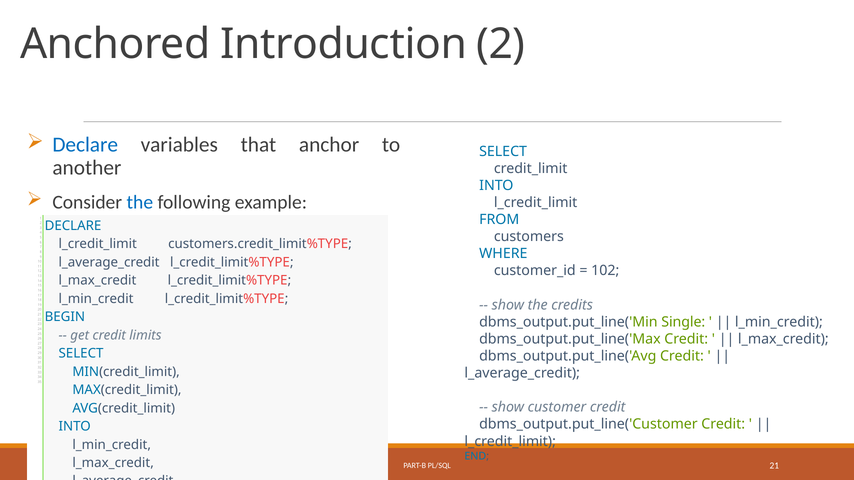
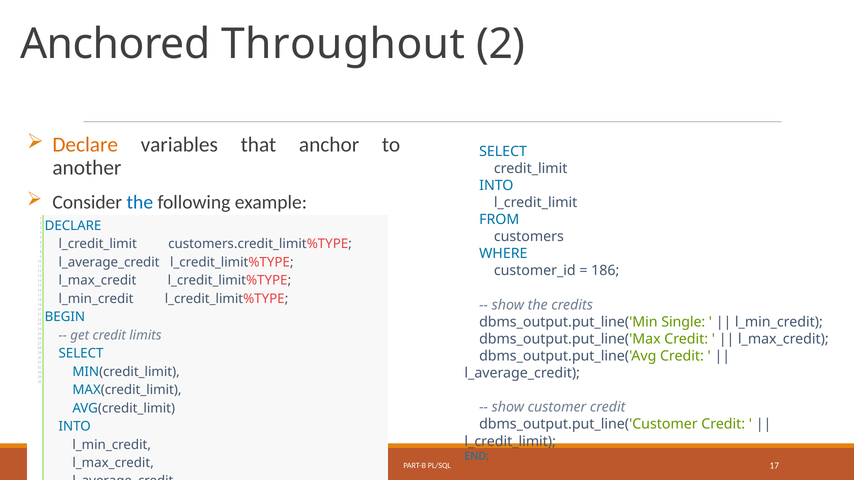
Introduction: Introduction -> Throughout (343, 44)
Declare colour: blue -> orange (85, 145)
102: 102 -> 186 (605, 271)
PL/SQL 21: 21 -> 17 (774, 466)
